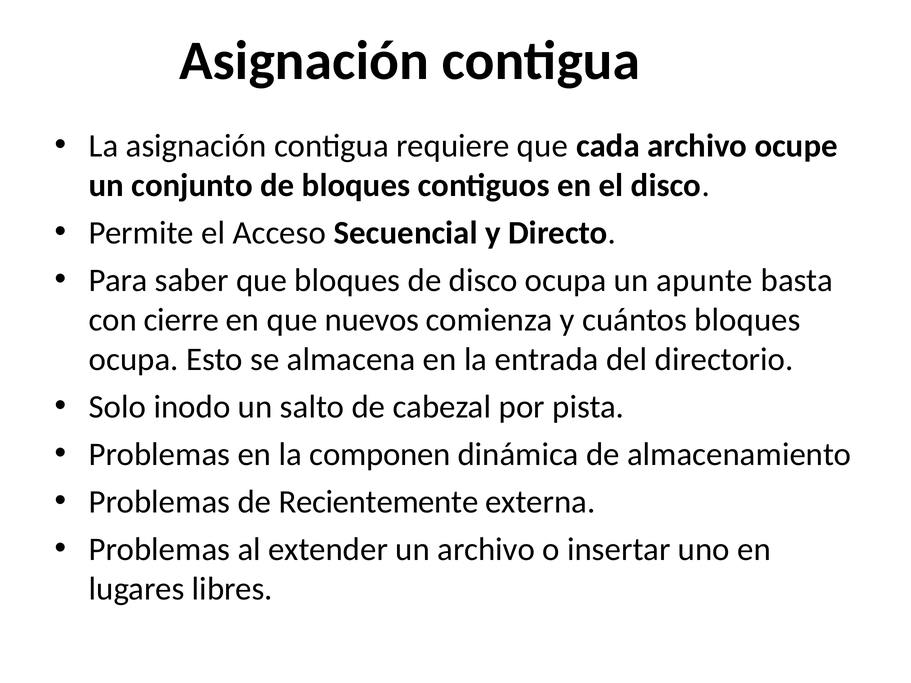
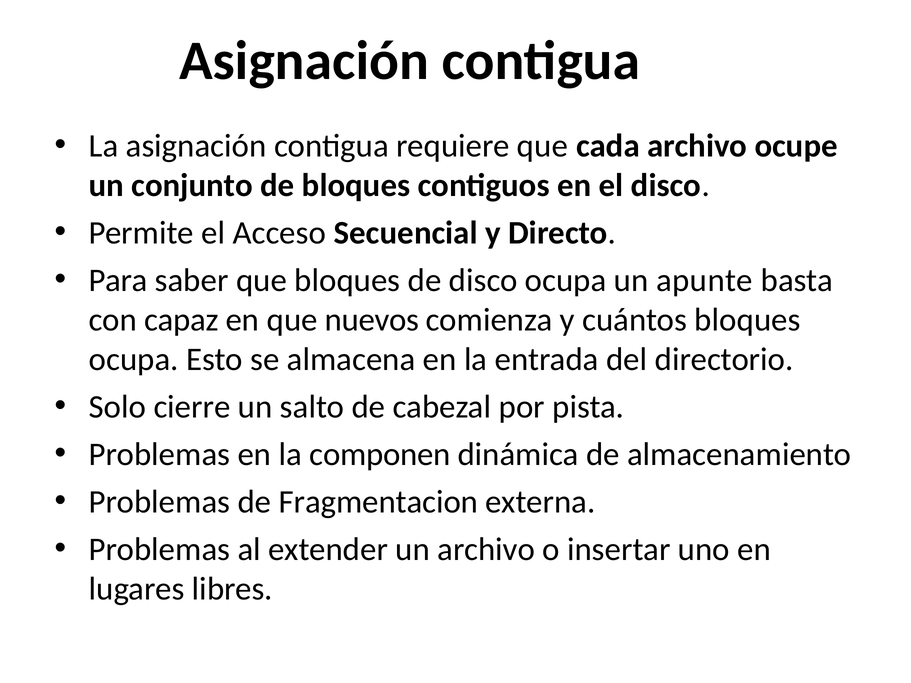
cierre: cierre -> capaz (182, 320)
inodo: inodo -> cierre (192, 407)
Recientemente: Recientemente -> Fragmentacion (378, 502)
